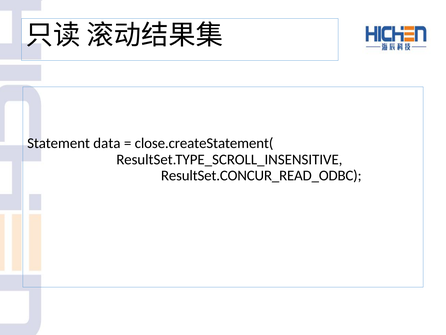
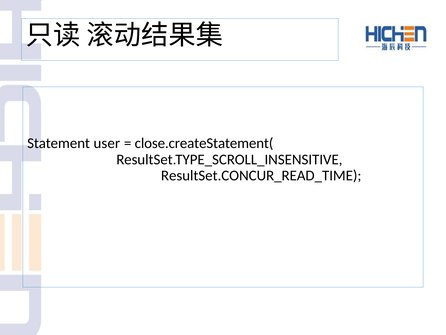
data: data -> user (107, 143)
ResultSet.CONCUR_READ_ODBC: ResultSet.CONCUR_READ_ODBC -> ResultSet.CONCUR_READ_TIME (261, 175)
